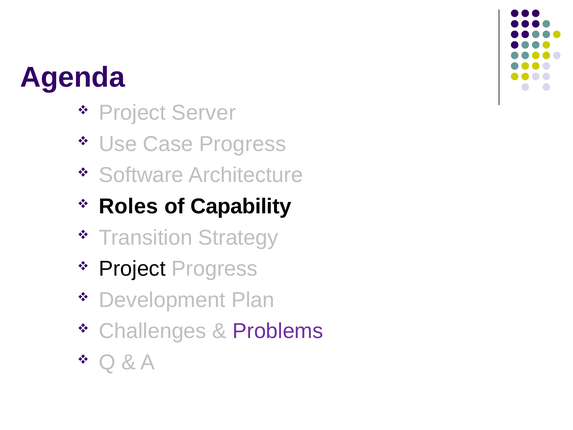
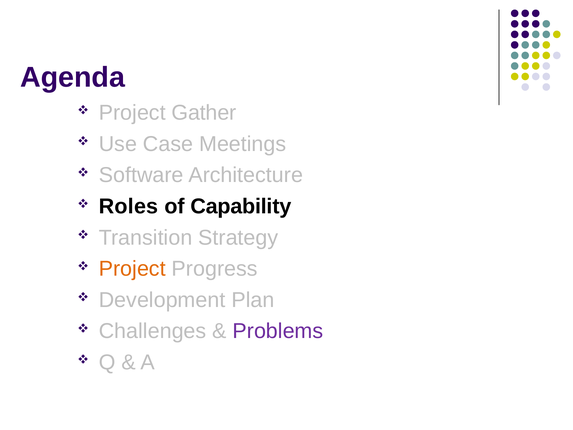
Server: Server -> Gather (204, 113)
Case Progress: Progress -> Meetings (243, 144)
Project colour: black -> orange (132, 269)
